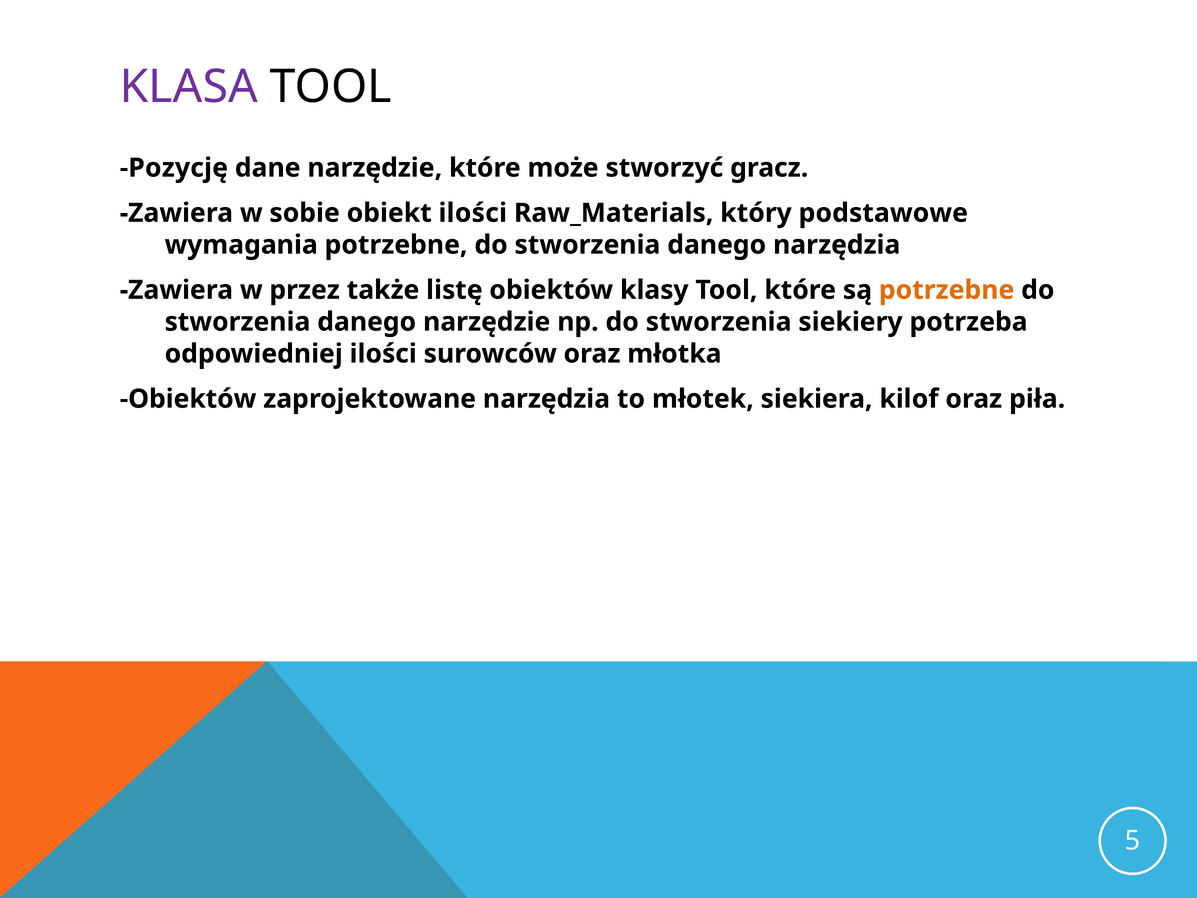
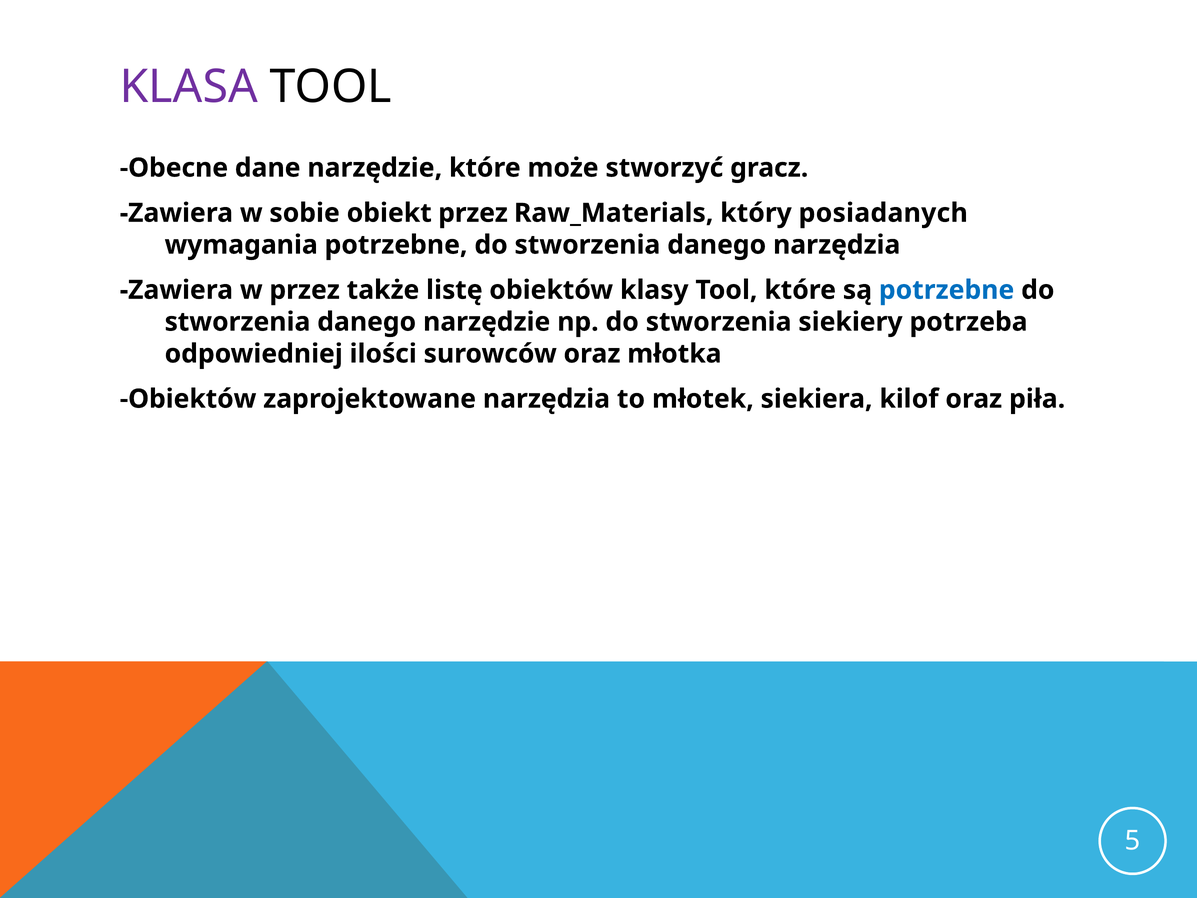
Pozycję: Pozycję -> Obecne (174, 168)
obiekt ilości: ilości -> przez (473, 213)
podstawowe: podstawowe -> posiadanych (883, 213)
potrzebne colour: orange -> blue (947, 290)
